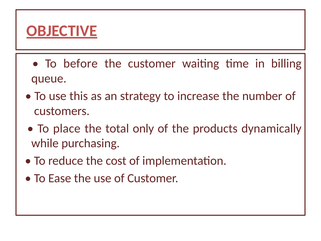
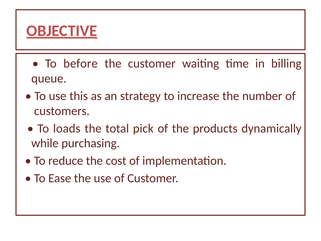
place: place -> loads (67, 128)
only: only -> pick (143, 128)
